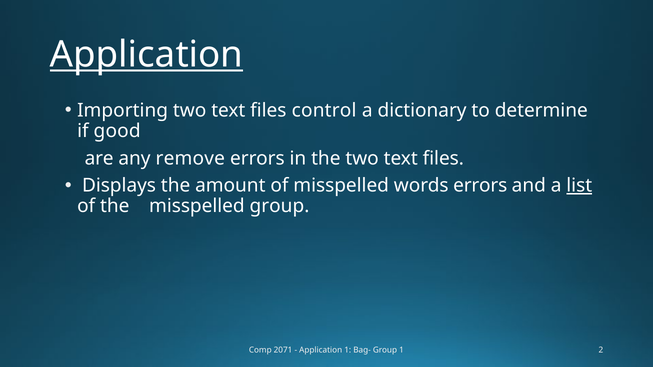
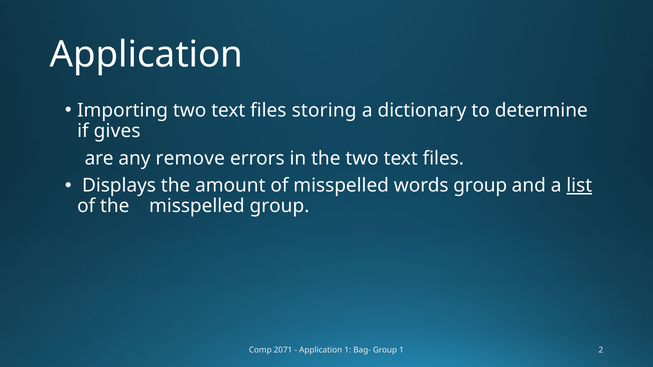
Application underline: present -> none (146, 55)
control: control -> storing (324, 110)
good: good -> gives (117, 131)
words errors: errors -> group (480, 186)
